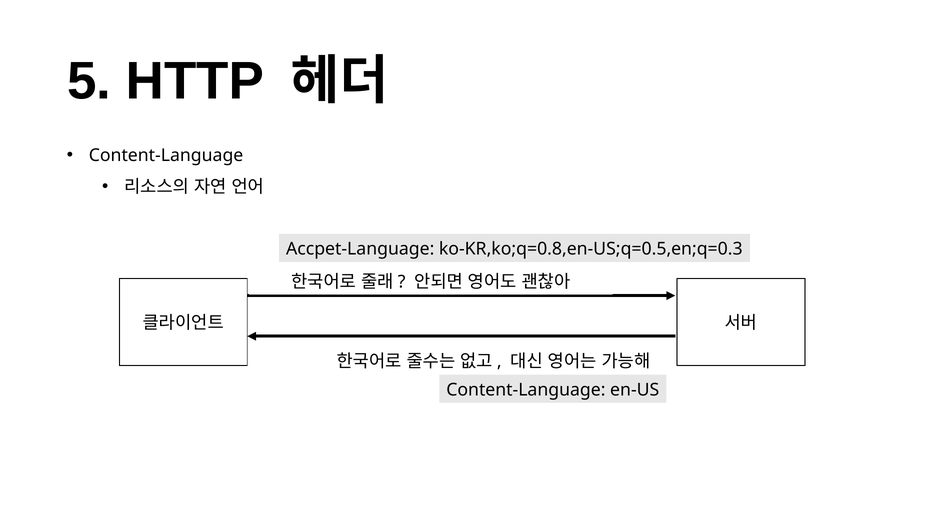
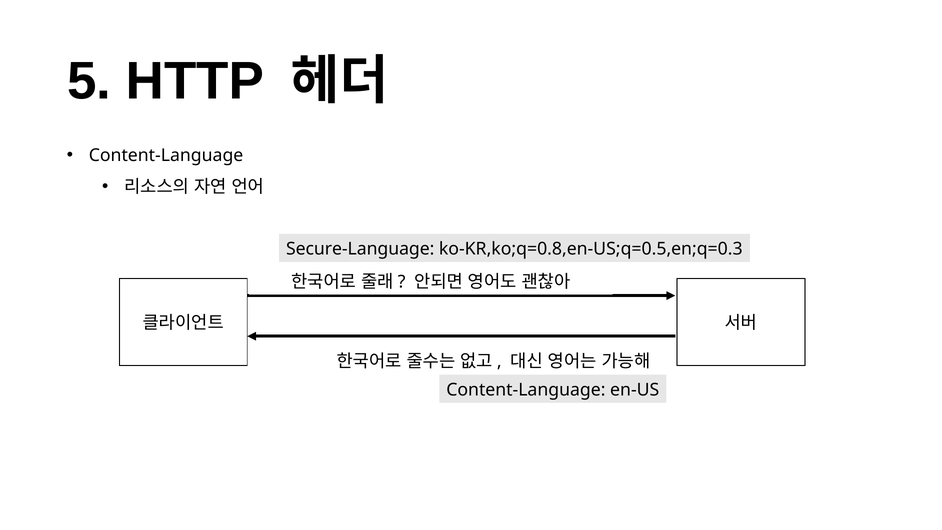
Accpet-Language: Accpet-Language -> Secure-Language (360, 249)
